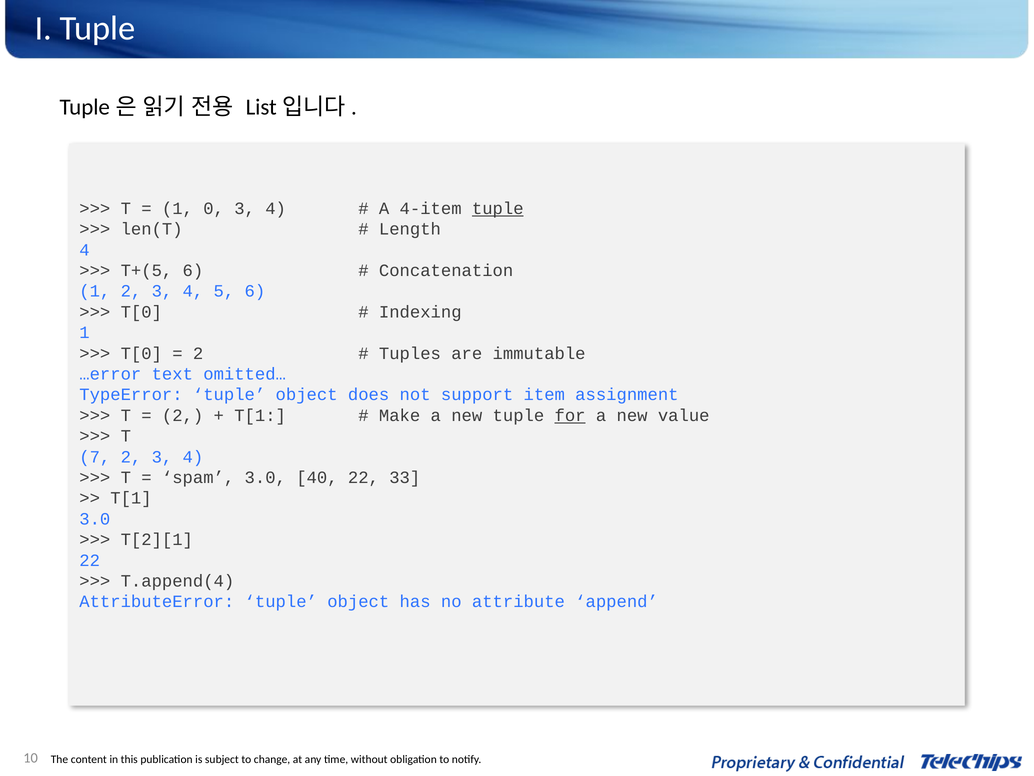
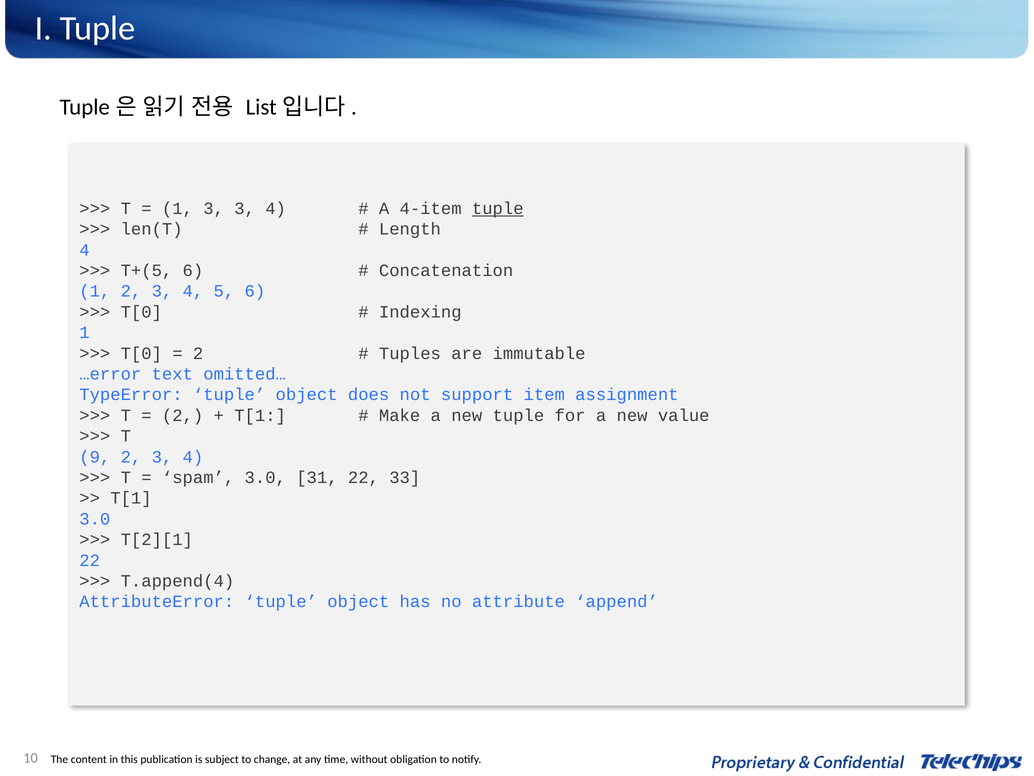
1 0: 0 -> 3 (214, 208)
for underline: present -> none (570, 415)
7: 7 -> 9 (95, 457)
40: 40 -> 31 (317, 477)
